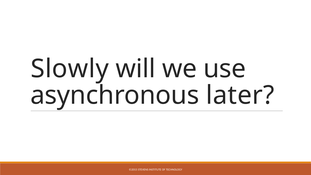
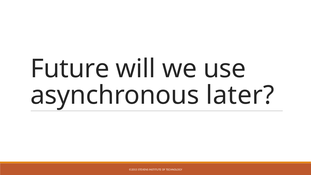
Slowly: Slowly -> Future (70, 69)
